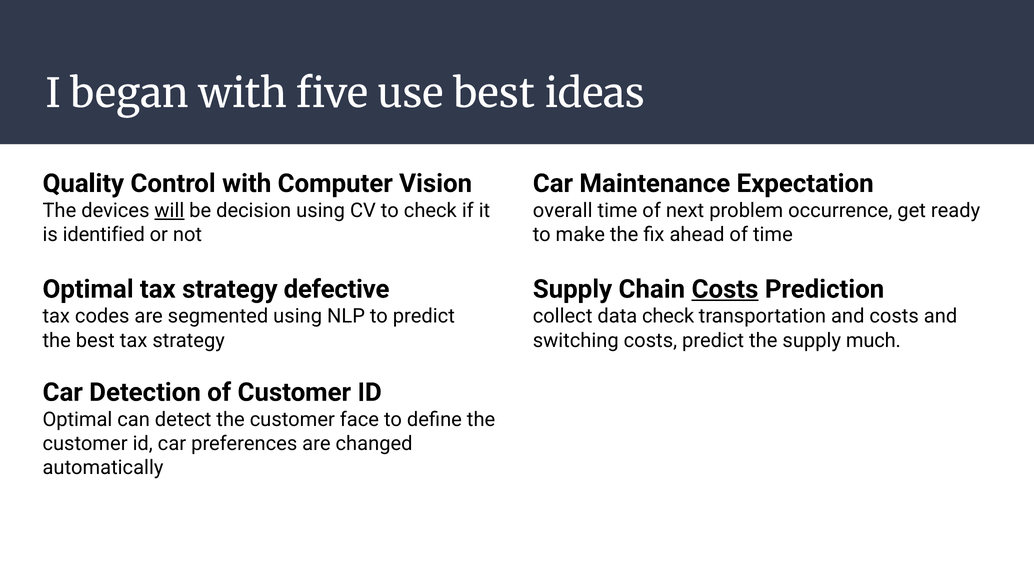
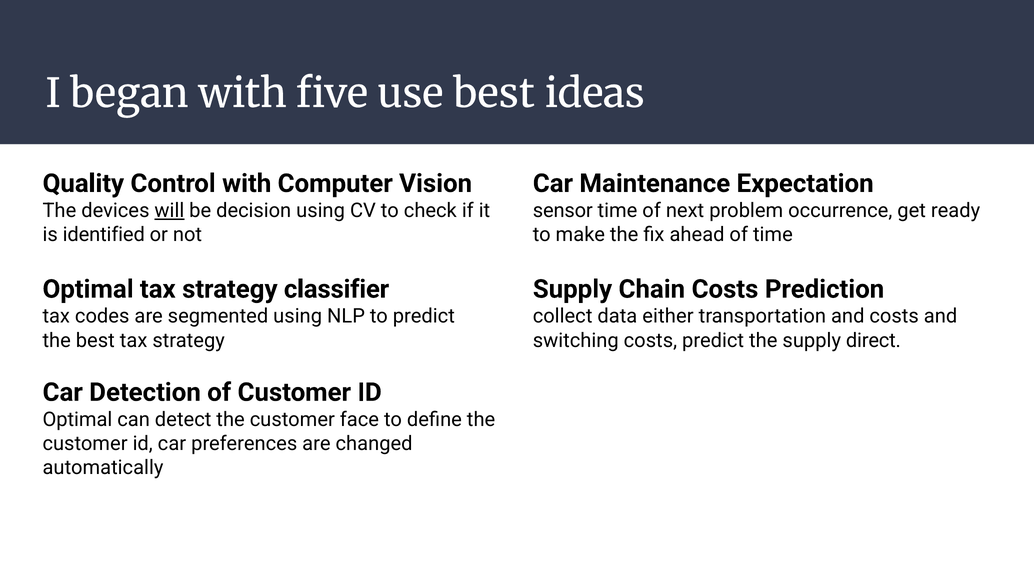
overall: overall -> sensor (563, 211)
defective: defective -> classifier (337, 289)
Costs underline: present -> none (725, 289)
data check: check -> either (668, 317)
much: much -> direct (873, 341)
